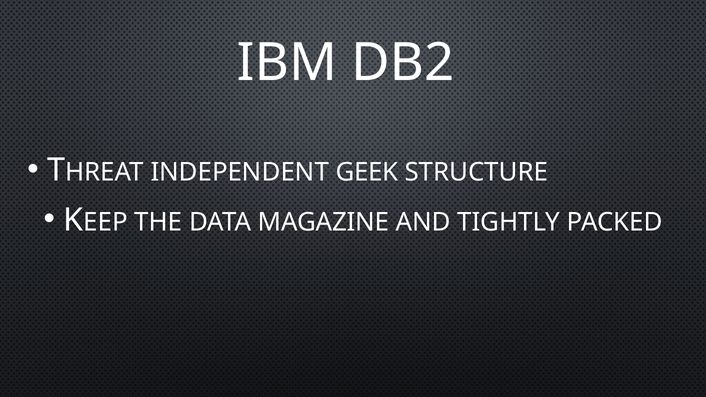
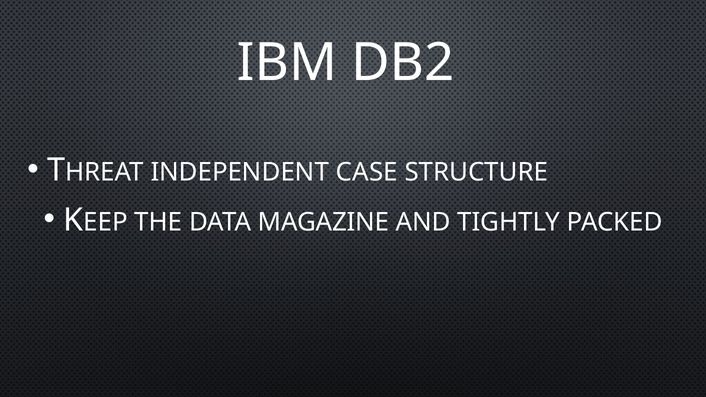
GEEK: GEEK -> CASE (367, 172)
